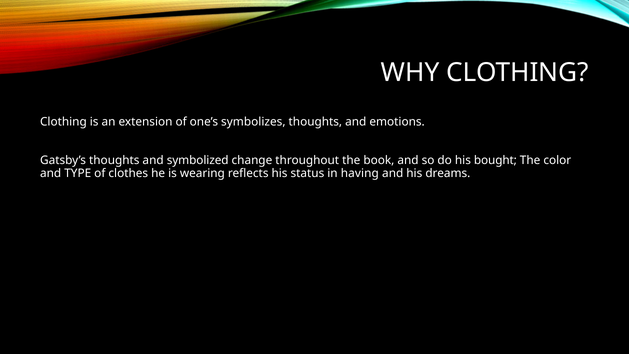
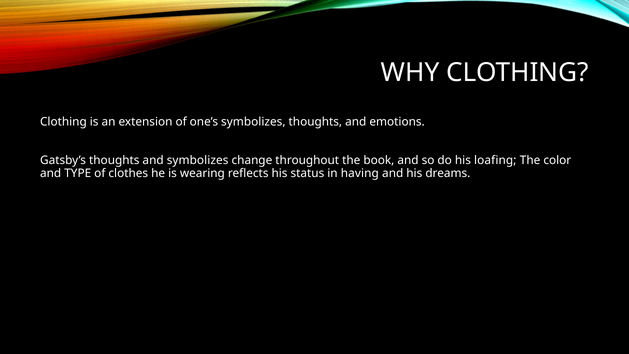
and symbolized: symbolized -> symbolizes (198, 160)
bought: bought -> loafing (495, 160)
